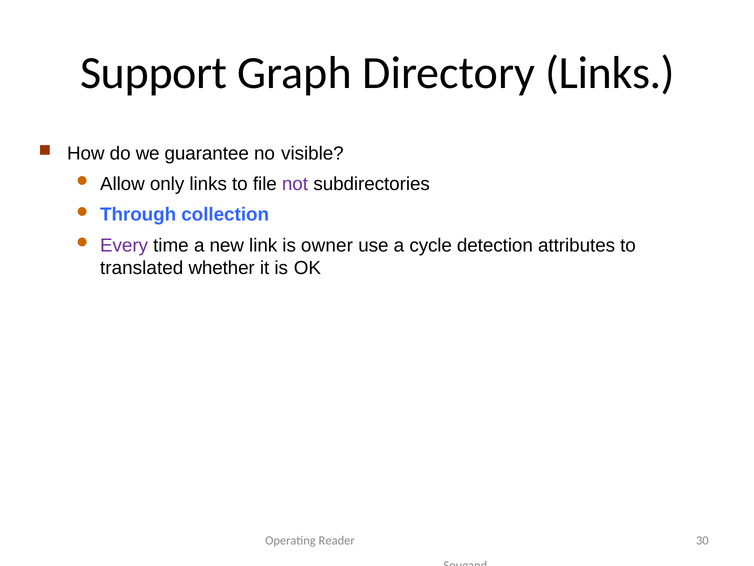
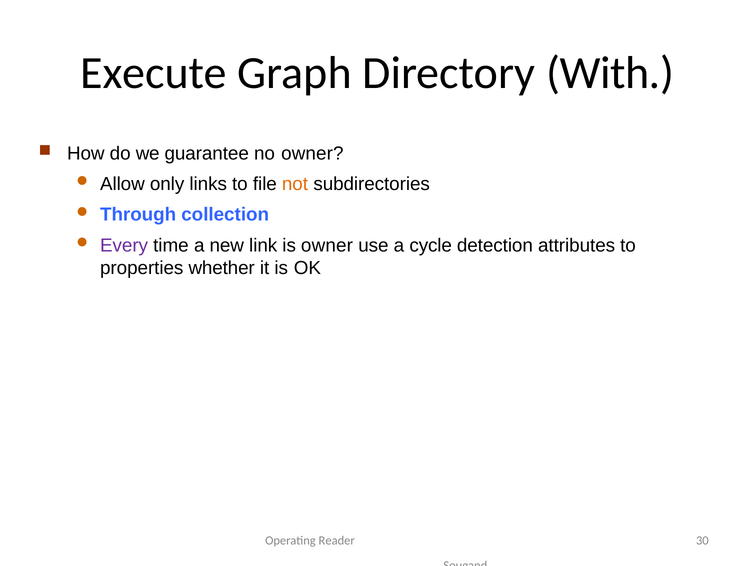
Support: Support -> Execute (154, 73)
Directory Links: Links -> With (610, 73)
no visible: visible -> owner (312, 154)
not colour: purple -> orange (295, 184)
translated: translated -> properties (142, 268)
